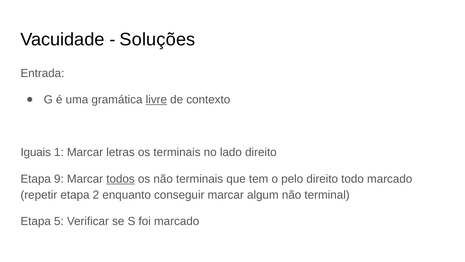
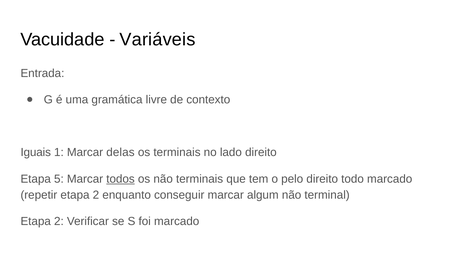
Soluções: Soluções -> Variáveis (157, 39)
livre underline: present -> none (156, 99)
letras: letras -> delas (120, 152)
9: 9 -> 5 (59, 179)
5: 5 -> 2 (59, 221)
